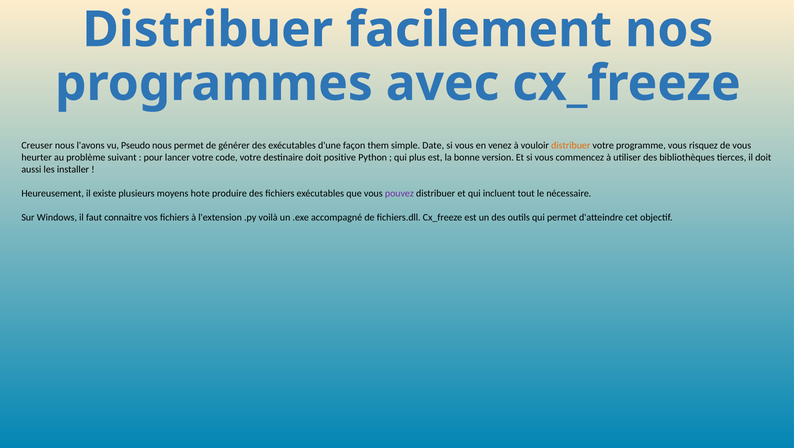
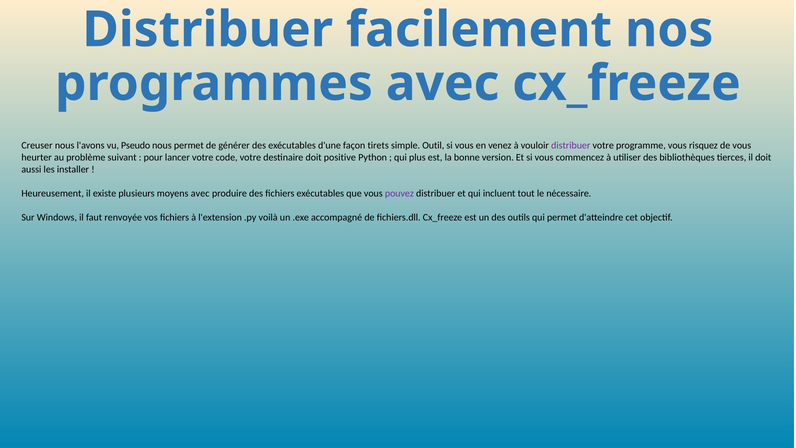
them: them -> tirets (378, 146)
Date: Date -> Outil (433, 146)
distribuer colour: orange -> purple (571, 146)
moyens hote: hote -> avec (200, 193)
connaitre: connaitre -> renvoyée (123, 217)
